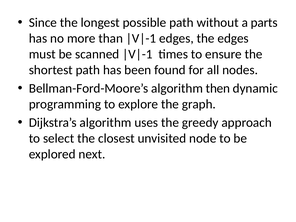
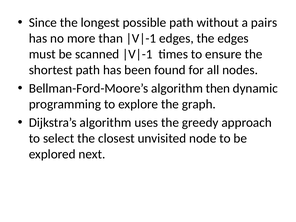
parts: parts -> pairs (264, 23)
